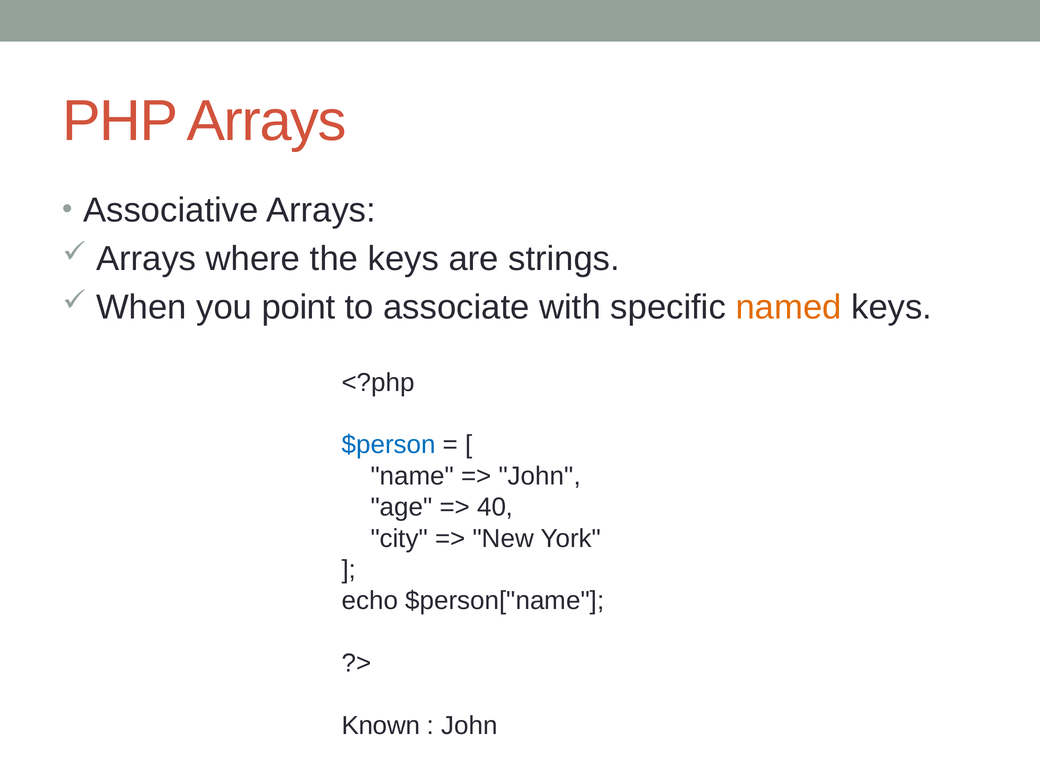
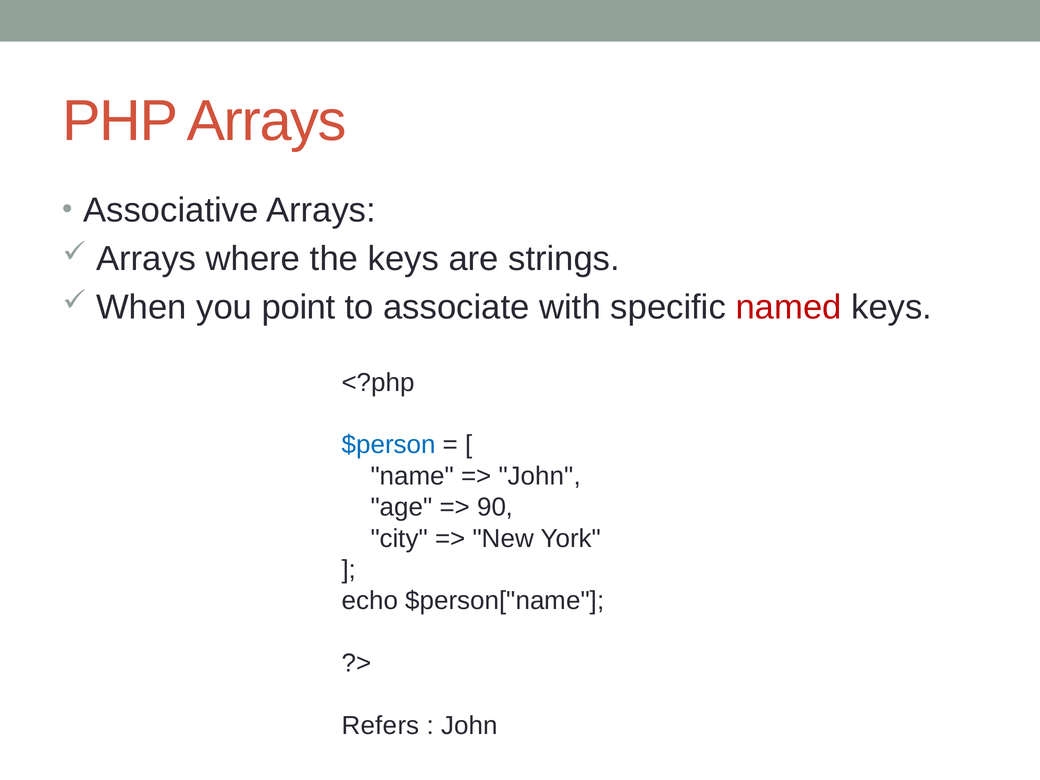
named colour: orange -> red (789, 307)
40: 40 -> 90 (495, 507)
Known: Known -> Refers (381, 726)
